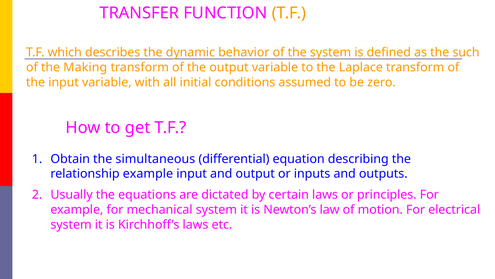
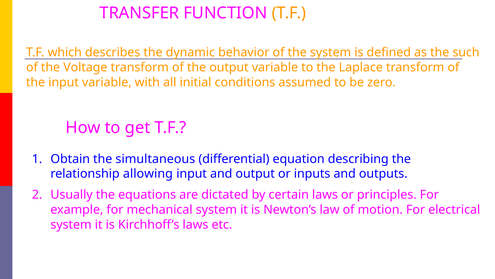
Making: Making -> Voltage (85, 67)
relationship example: example -> allowing (148, 173)
